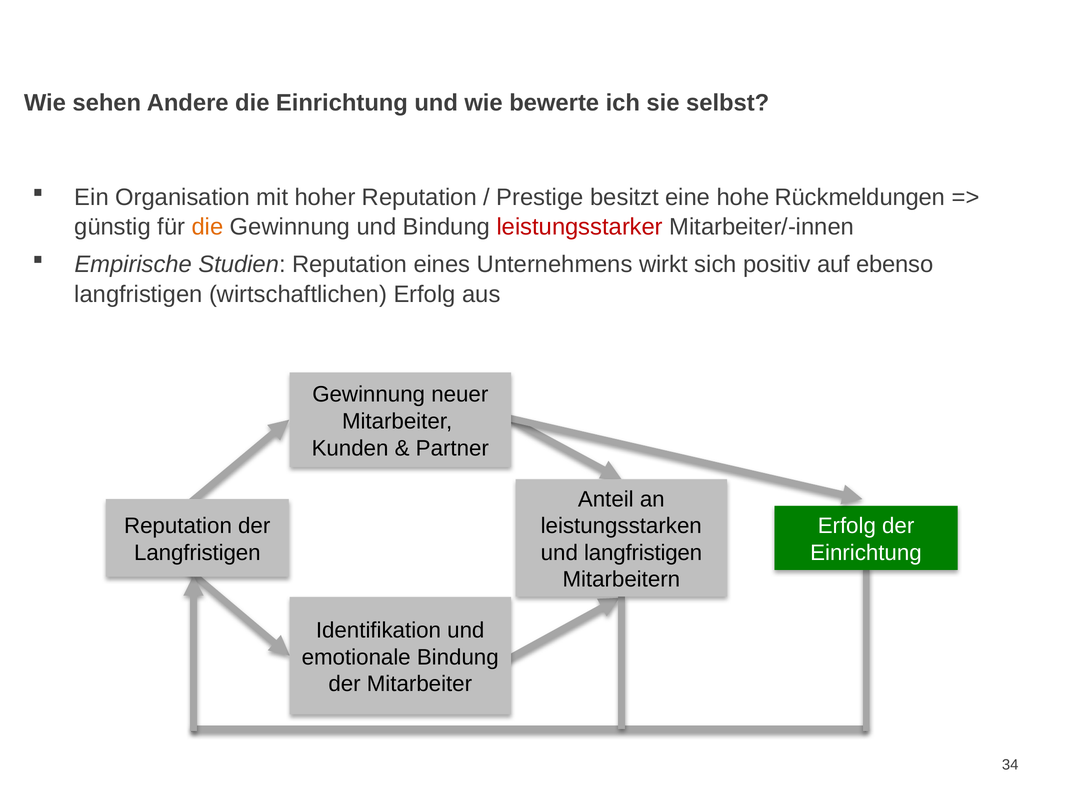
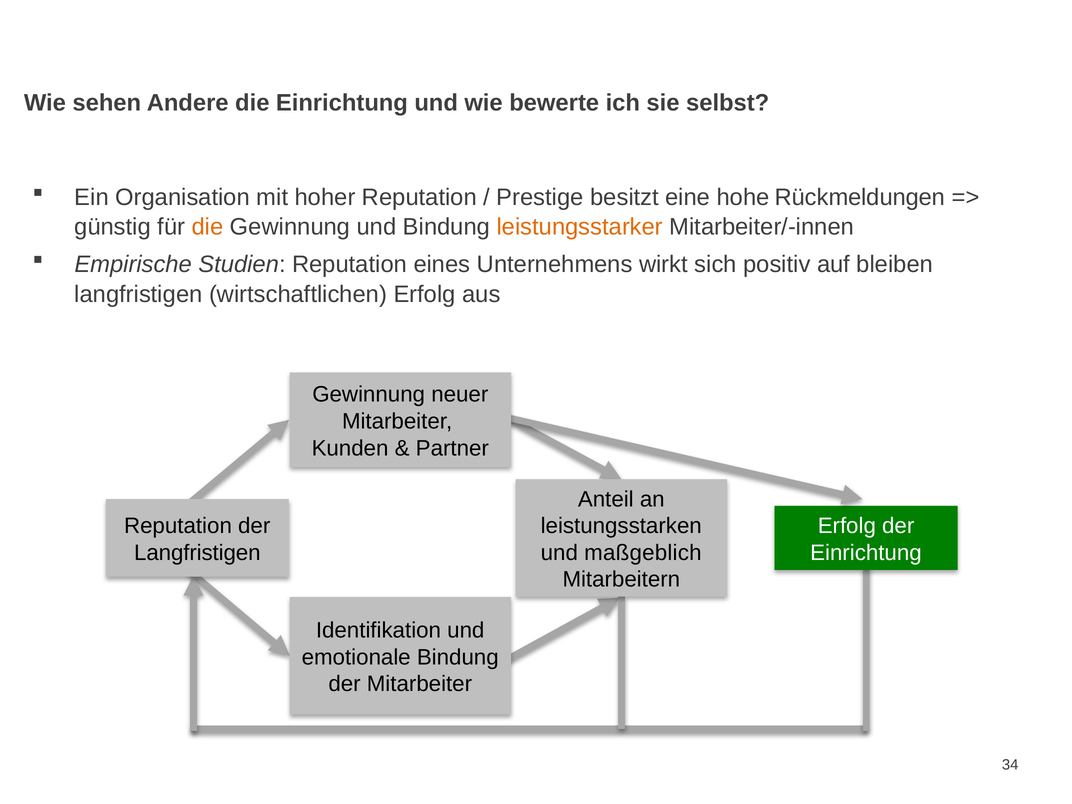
leistungsstarker colour: red -> orange (580, 227)
ebenso: ebenso -> bleiben (895, 264)
und langfristigen: langfristigen -> maßgeblich (643, 553)
